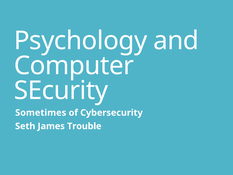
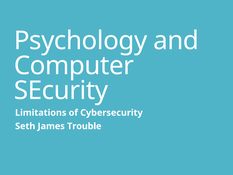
Sometimes: Sometimes -> Limitations (41, 113)
